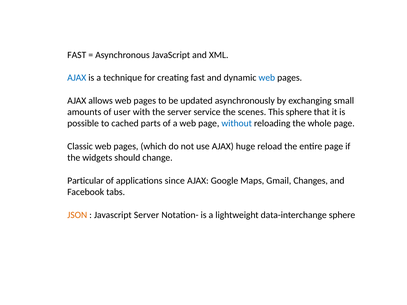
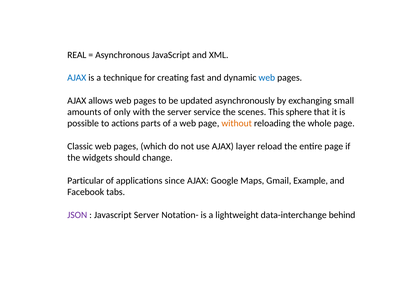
FAST: FAST -> REAL (77, 55)
user: user -> only (122, 112)
cached: cached -> actions (125, 124)
without colour: blue -> orange (237, 124)
huge: huge -> layer (246, 147)
Changes: Changes -> Example (311, 181)
JSON colour: orange -> purple (77, 215)
data-interchange sphere: sphere -> behind (342, 215)
